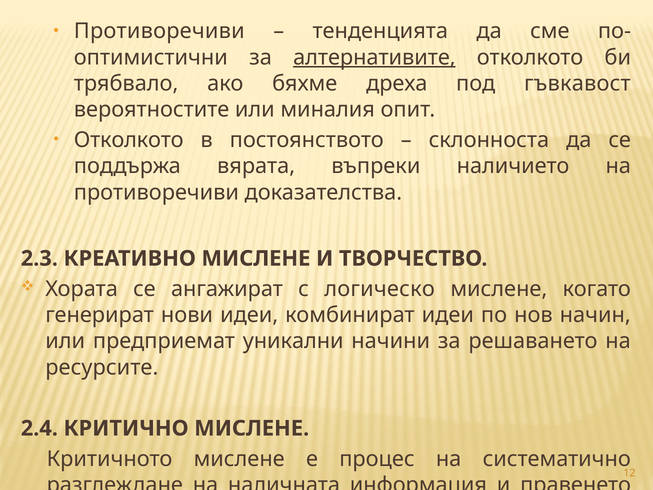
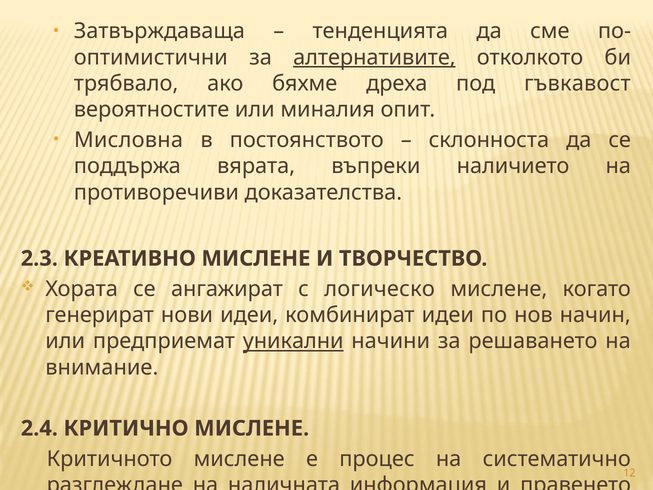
Противоречиви: Противоречиви -> Затвърждаваща (159, 31)
Отколкото: Отколкото -> Мисловна (129, 140)
уникални underline: none -> present (293, 341)
ресурсите: ресурсите -> внимание (102, 367)
